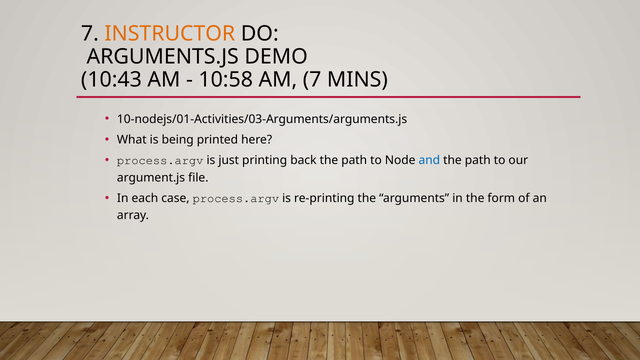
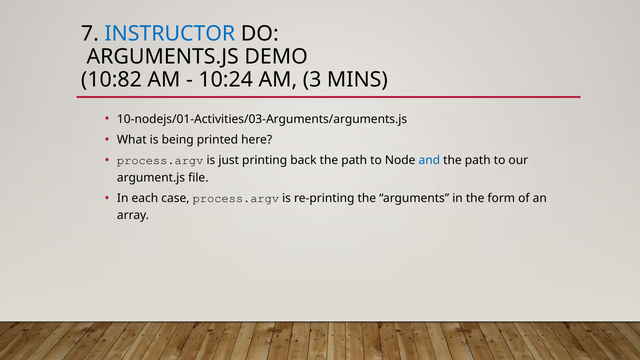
INSTRUCTOR colour: orange -> blue (170, 34)
10:43: 10:43 -> 10:82 (111, 80)
10:58: 10:58 -> 10:24 (226, 80)
AM 7: 7 -> 3 (312, 80)
